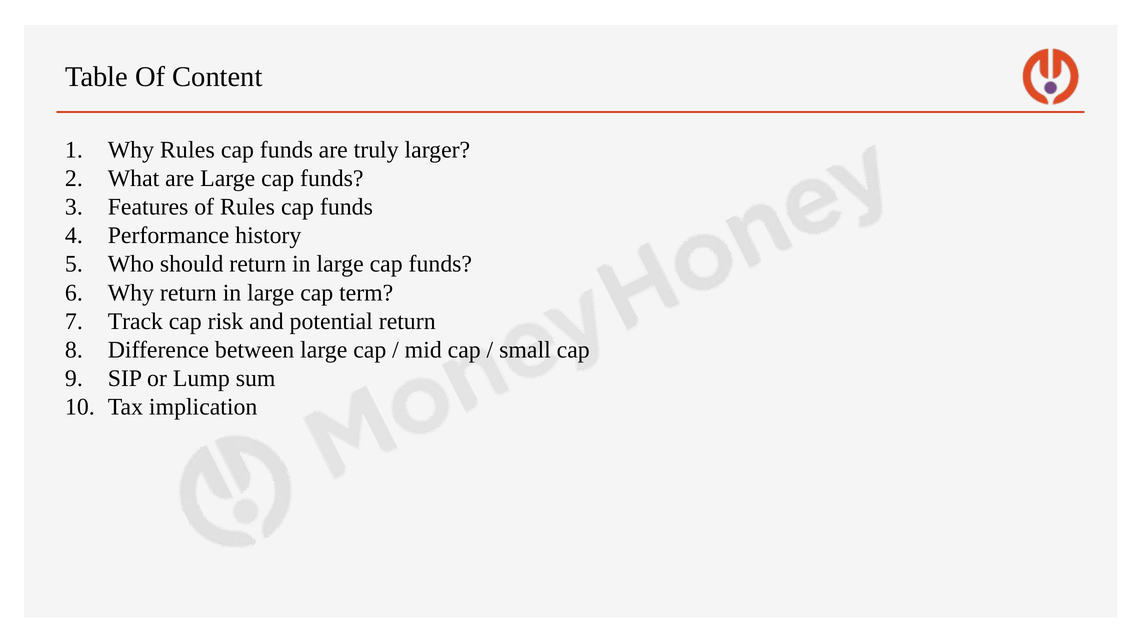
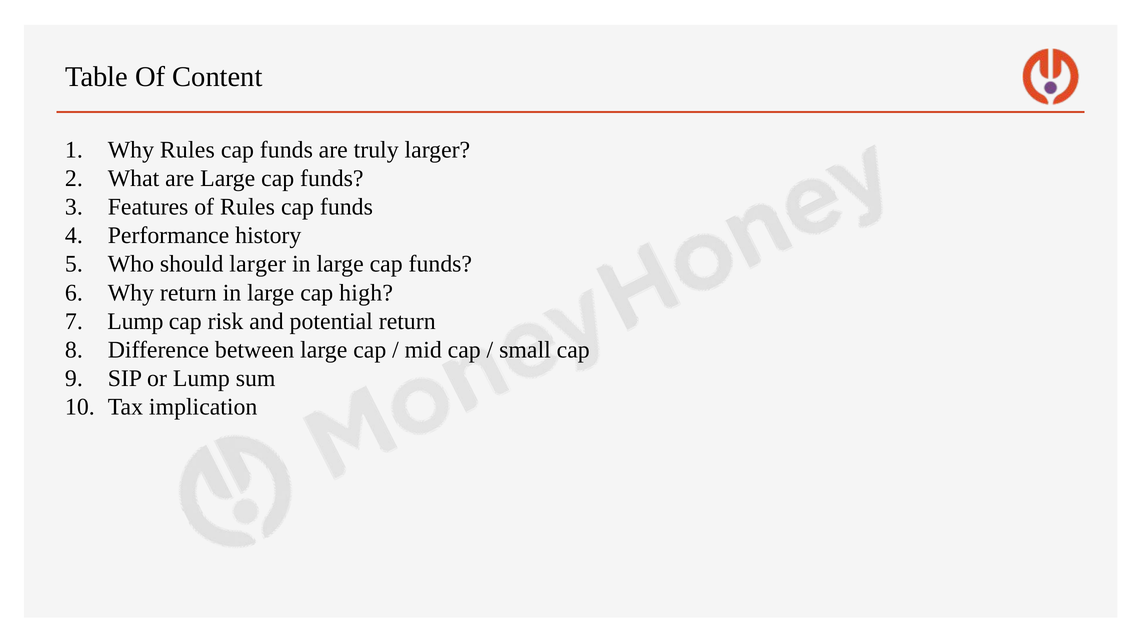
should return: return -> larger (258, 264)
term: term -> high (366, 293)
Track: Track -> Lump (135, 321)
